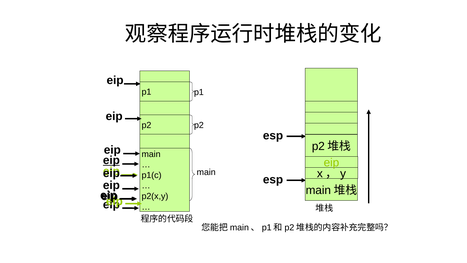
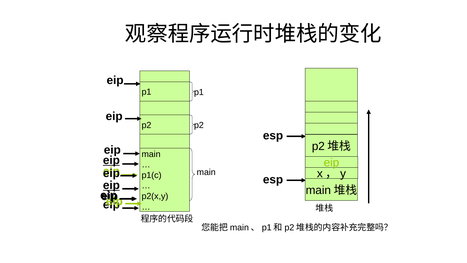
eip underline: none -> present (111, 185)
